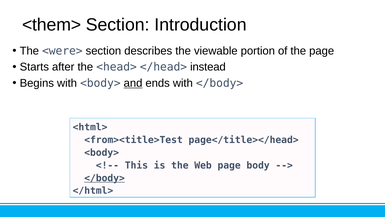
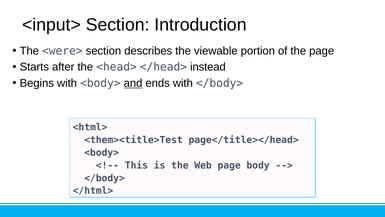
<them>: <them> -> <input> (52, 25)
<from><title>Test: <from><title>Test -> <them><title>Test (134, 140)
</body> underline: present -> none (105, 178)
